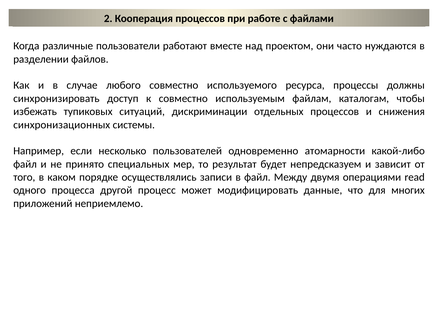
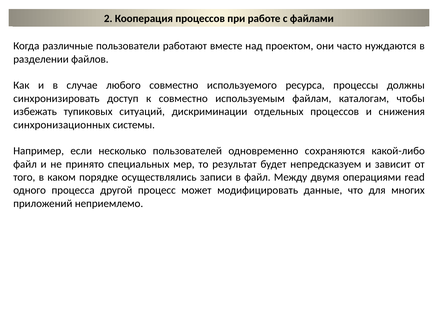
атомарности: атомарности -> сохраняются (335, 151)
